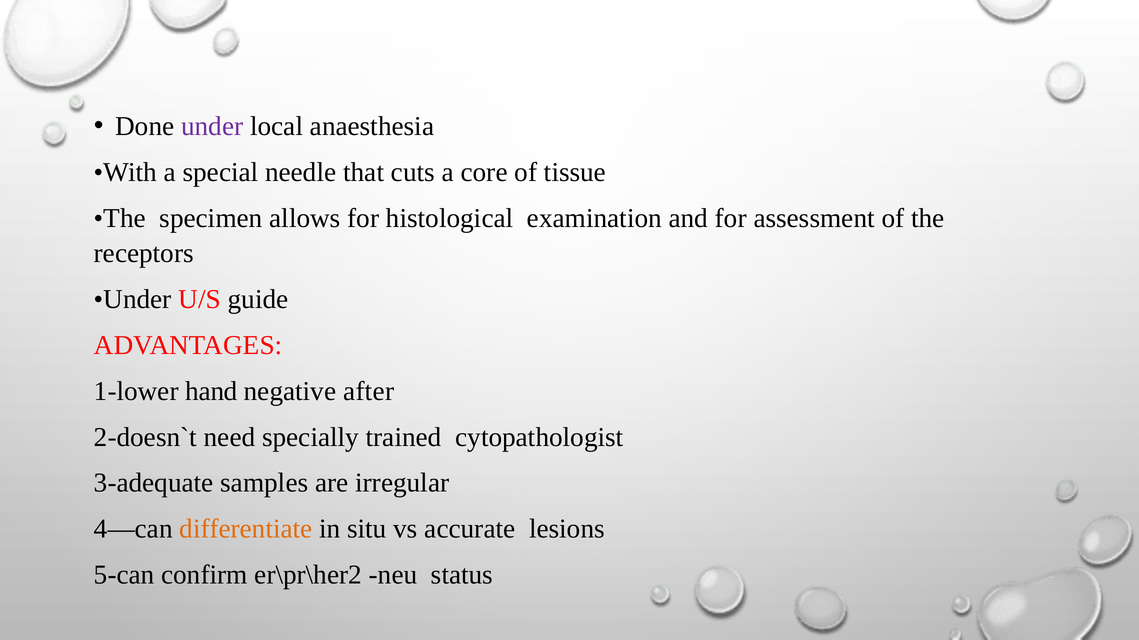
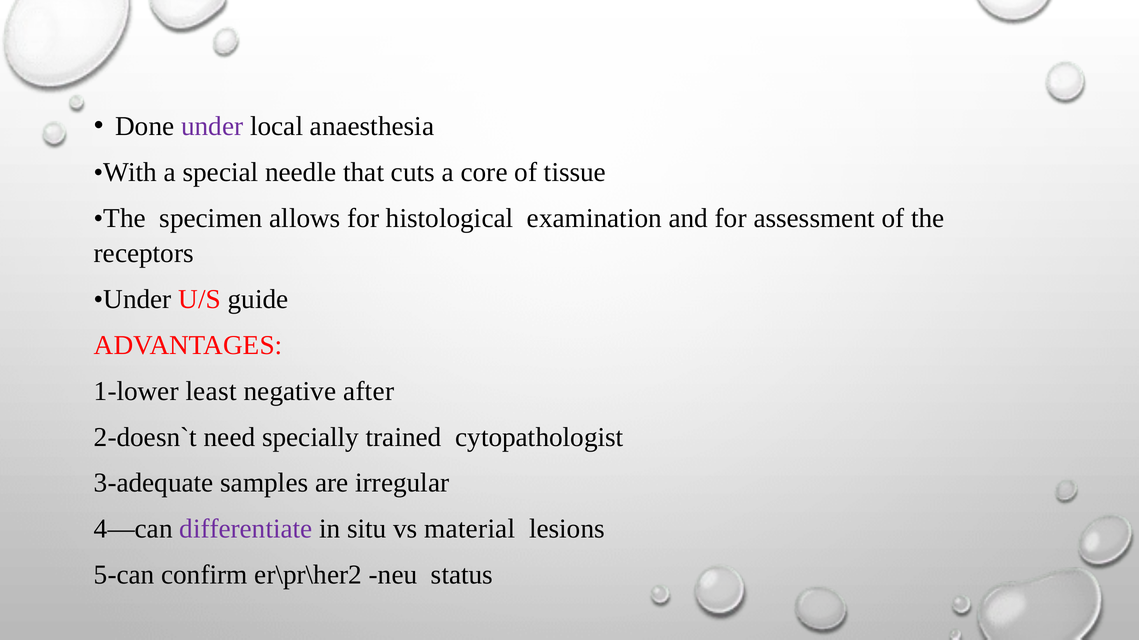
hand: hand -> least (211, 392)
differentiate colour: orange -> purple (246, 529)
accurate: accurate -> material (470, 529)
